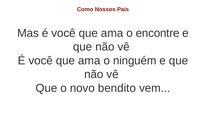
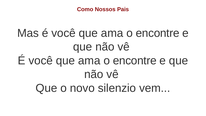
ninguém: ninguém -> encontre (135, 61)
bendito: bendito -> silenzio (117, 88)
